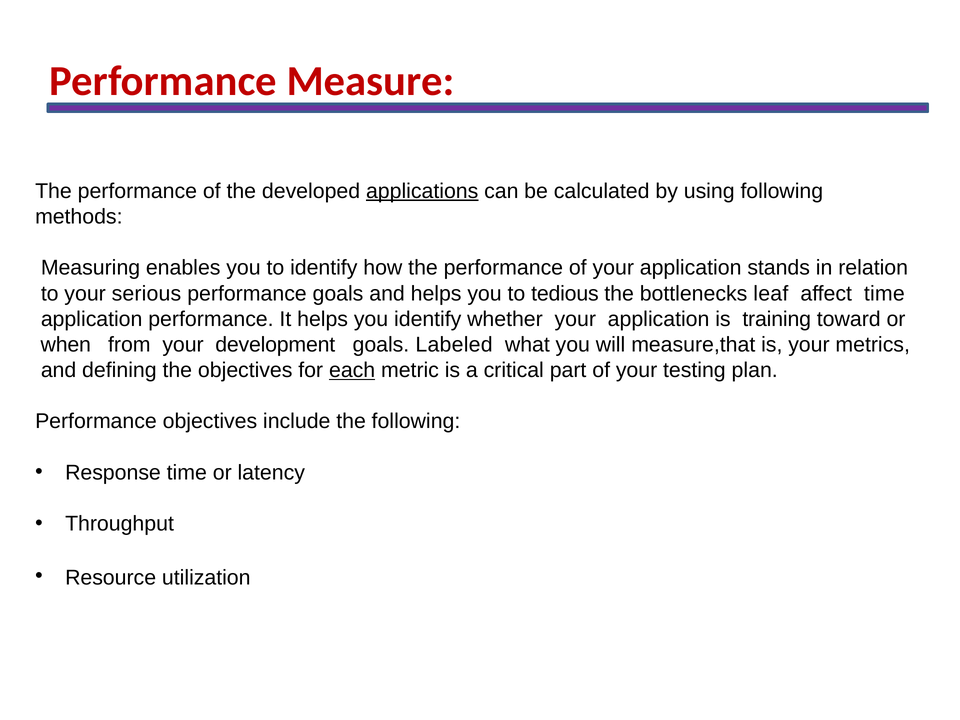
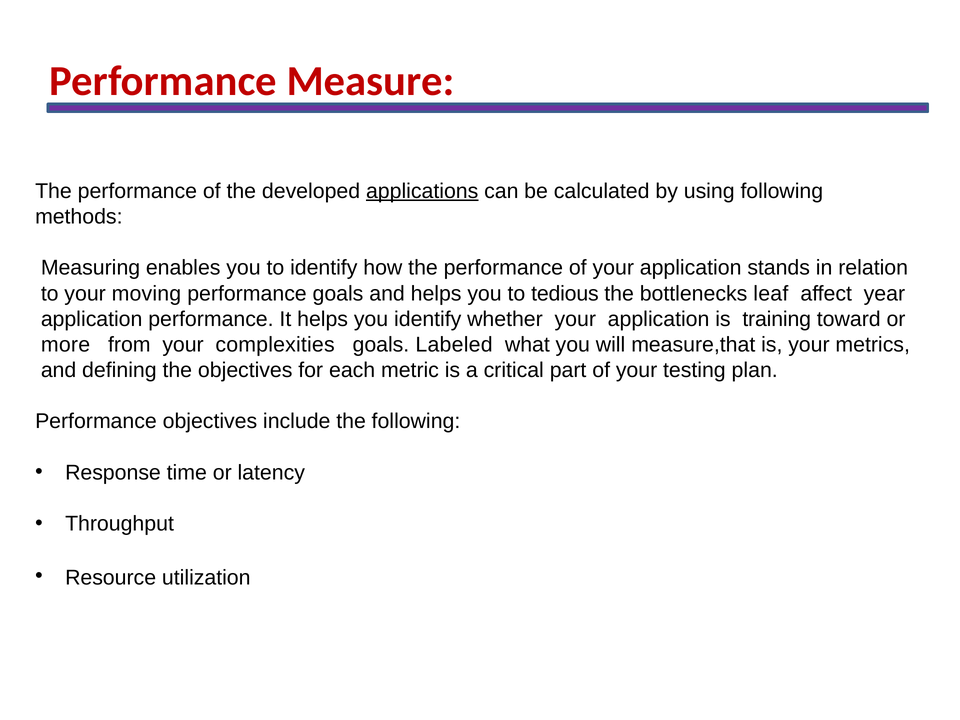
serious: serious -> moving (146, 294)
affect time: time -> year (884, 294)
when: when -> more (66, 345)
development: development -> complexities (275, 345)
each underline: present -> none (352, 370)
